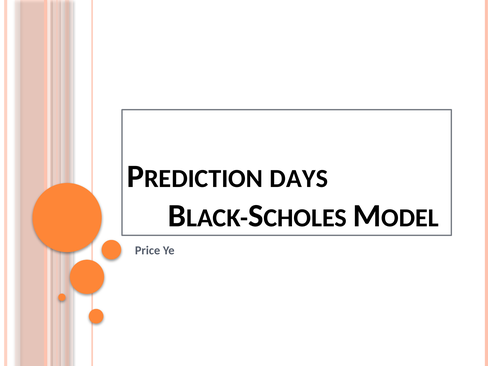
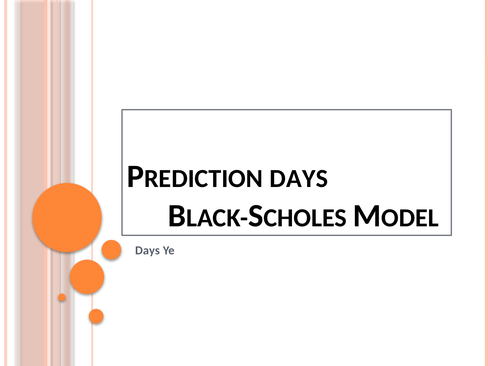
Price: Price -> Days (147, 251)
